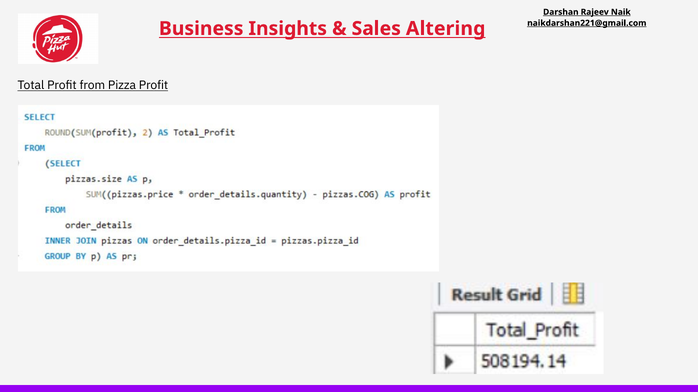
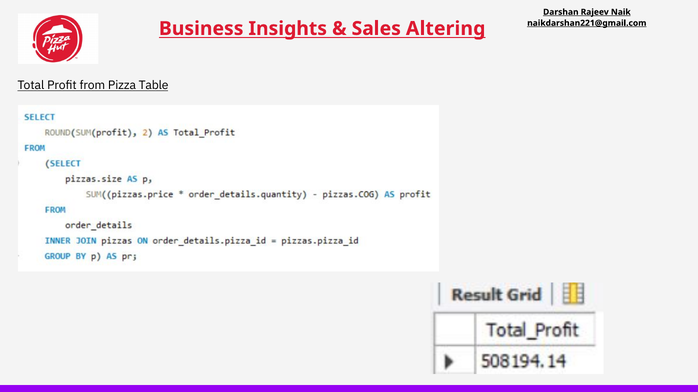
Pizza Profit: Profit -> Table (154, 86)
